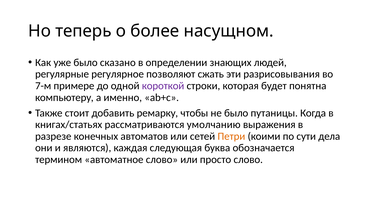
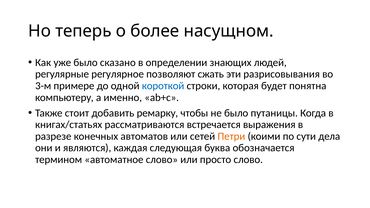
7-м: 7-м -> 3-м (43, 86)
короткой colour: purple -> blue (163, 86)
умолчанию: умолчанию -> встречается (214, 125)
